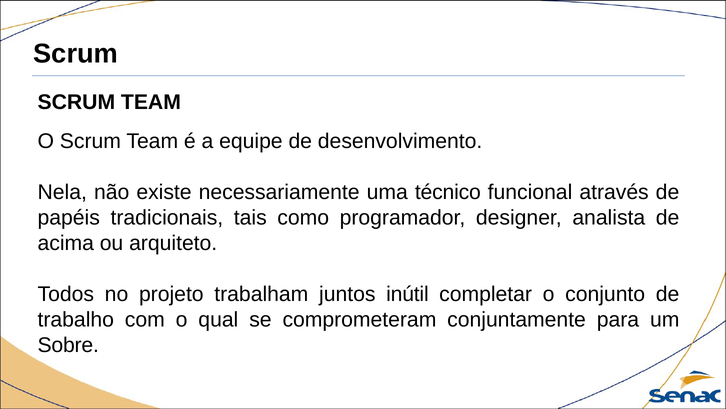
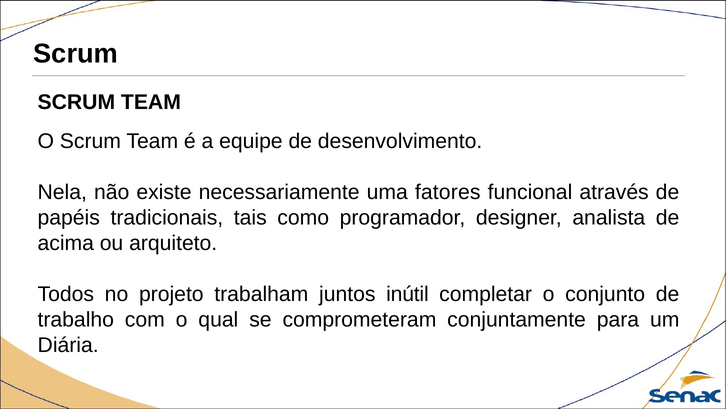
técnico: técnico -> fatores (448, 192)
Sobre: Sobre -> Diária (68, 345)
